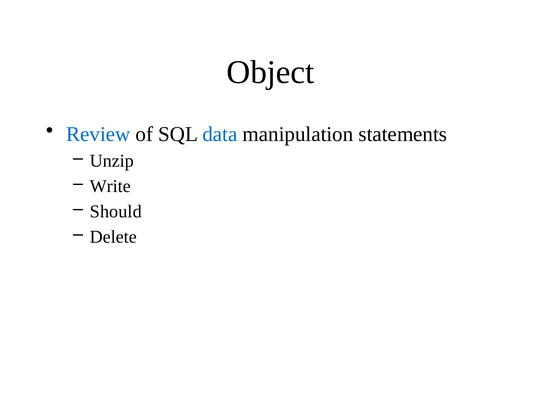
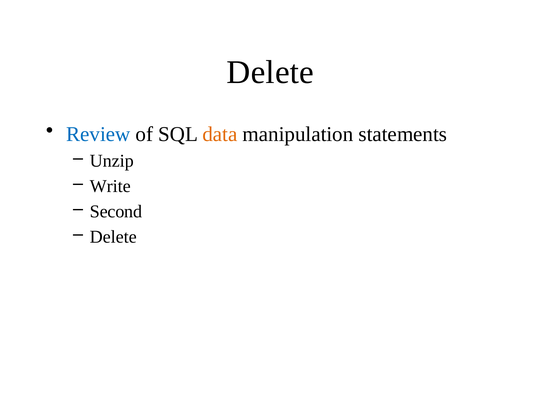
Object: Object -> Delete (270, 72)
data colour: blue -> orange (220, 134)
Should: Should -> Second (116, 211)
